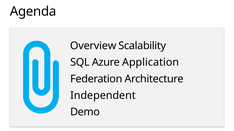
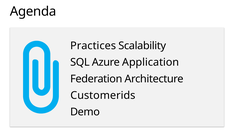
Overview: Overview -> Practices (93, 46)
Independent: Independent -> Customerids (103, 96)
